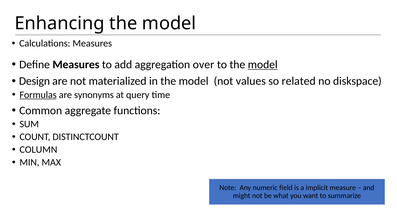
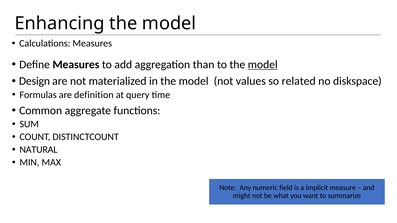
over: over -> than (204, 65)
Formulas underline: present -> none (38, 95)
synonyms: synonyms -> definition (94, 95)
COLUMN: COLUMN -> NATURAL (39, 150)
